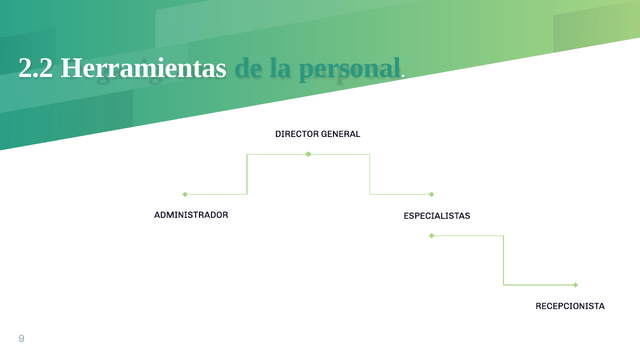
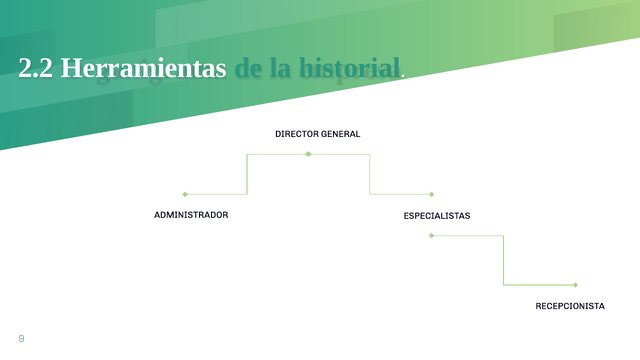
personal: personal -> historial (350, 68)
